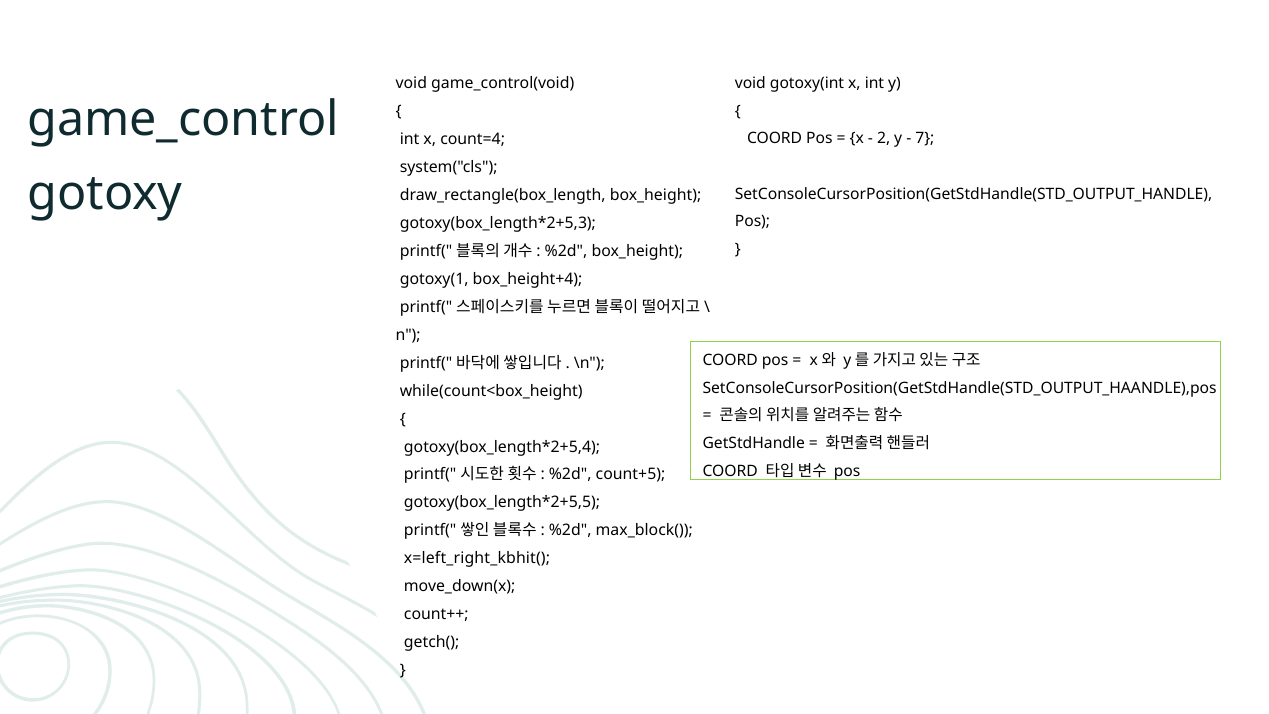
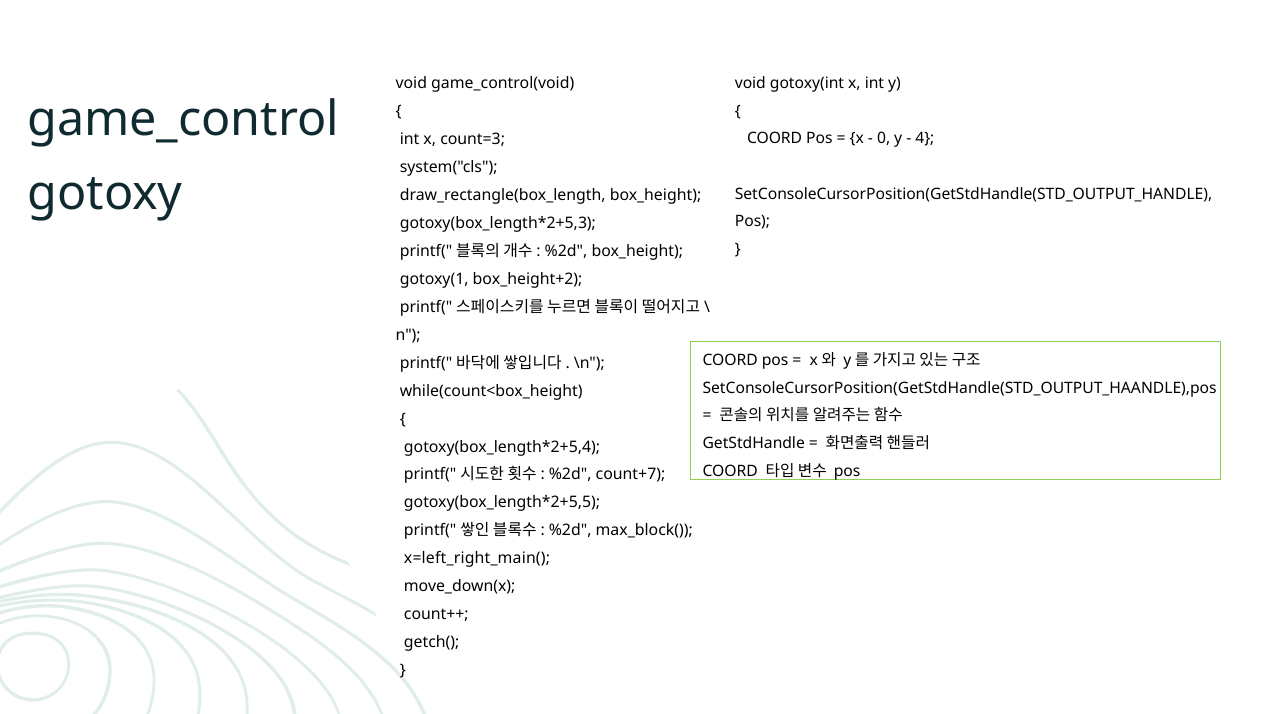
2: 2 -> 0 (884, 139)
7: 7 -> 4 (925, 139)
count=4: count=4 -> count=3 (473, 139)
box_height+4: box_height+4 -> box_height+2 (528, 279)
count+5: count+5 -> count+7 (631, 475)
x=left_right_kbhit(: x=left_right_kbhit( -> x=left_right_main( (477, 558)
